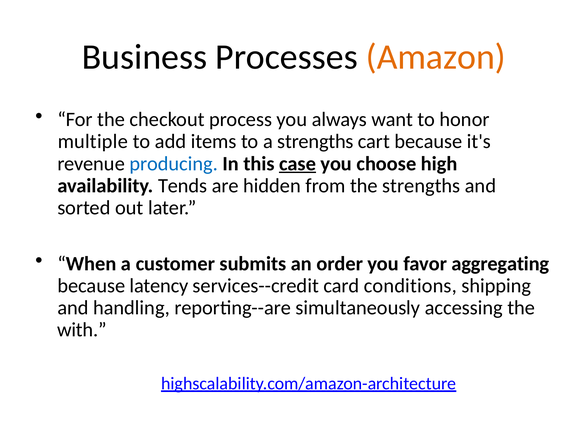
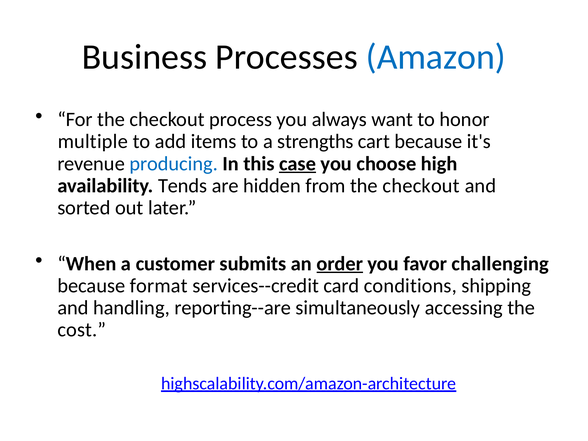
Amazon colour: orange -> blue (436, 57)
from the strengths: strengths -> checkout (421, 186)
order underline: none -> present (340, 264)
aggregating: aggregating -> challenging (500, 264)
latency: latency -> format (159, 286)
with: with -> cost (82, 330)
